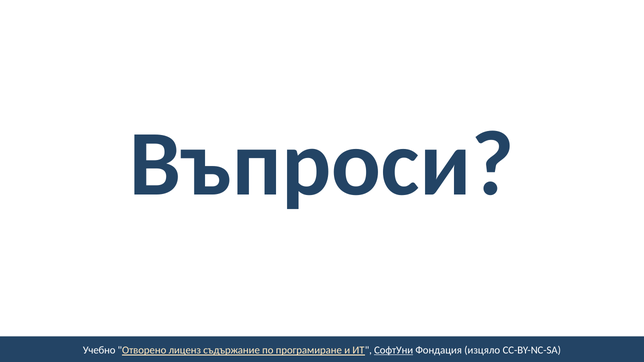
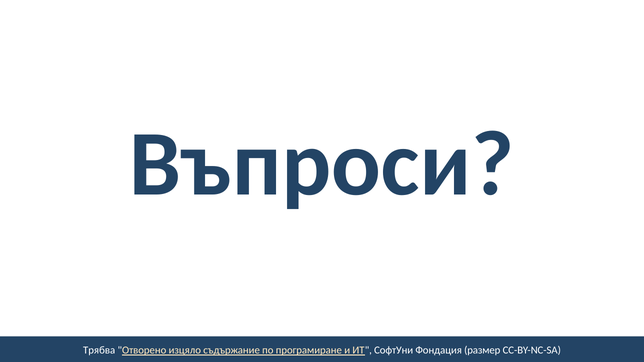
Учебно: Учебно -> Трябва (99, 351)
лиценз: лиценз -> изцяло (185, 351)
СофтУни underline: present -> none (394, 351)
изцяло: изцяло -> размер (482, 351)
